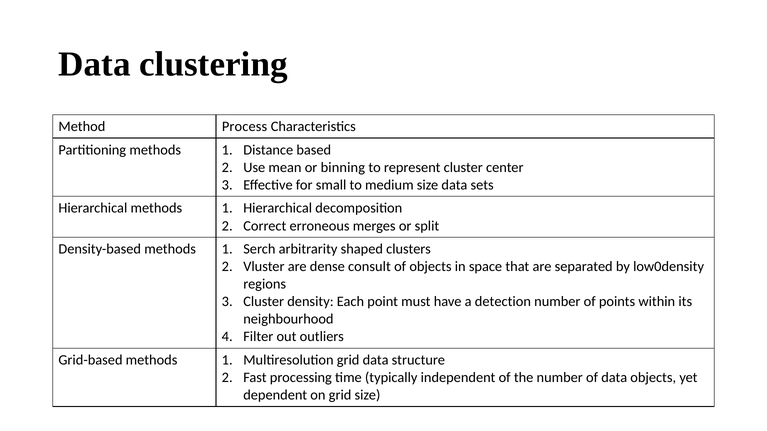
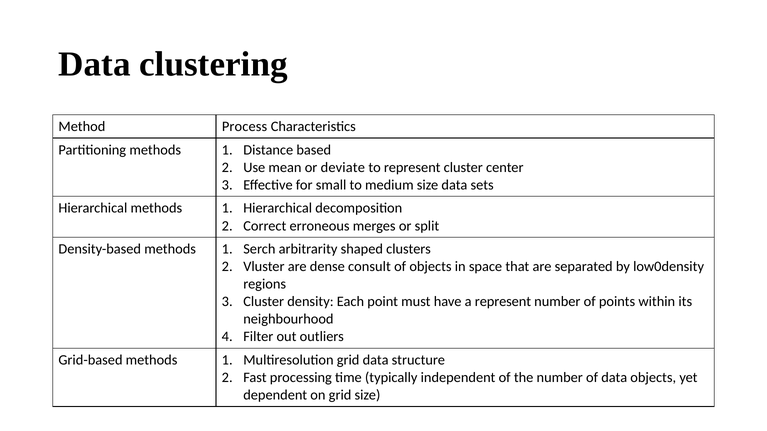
binning: binning -> deviate (343, 168)
a detection: detection -> represent (503, 302)
